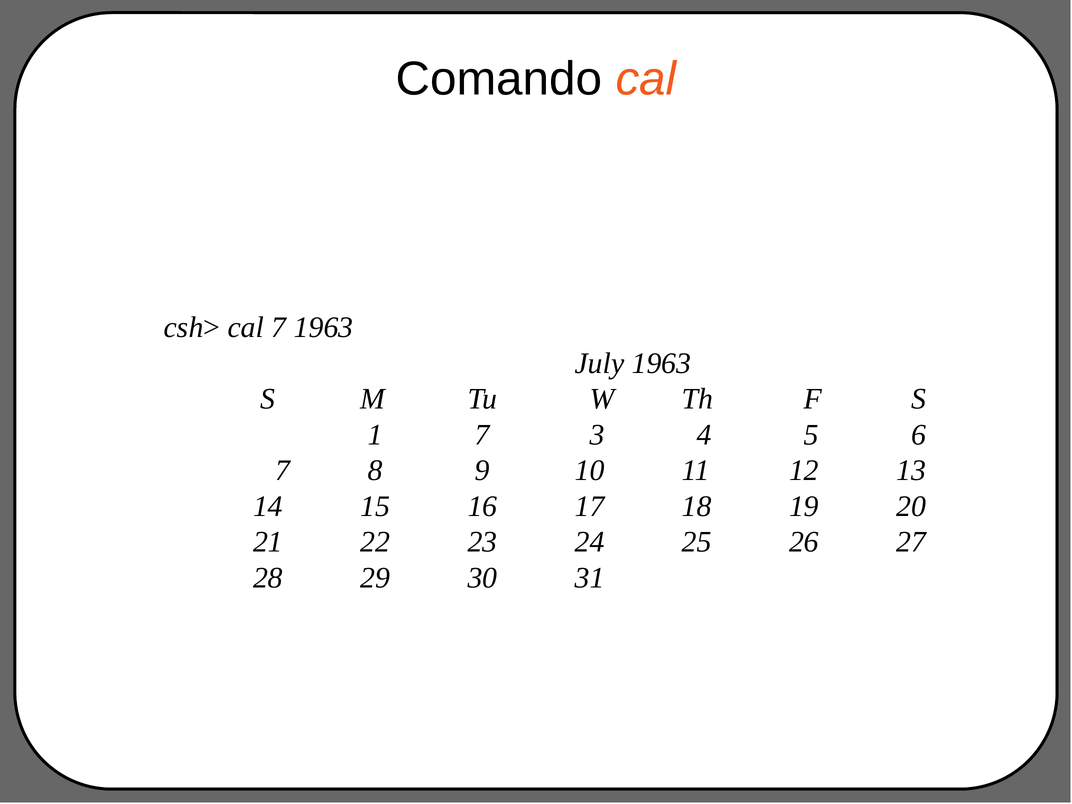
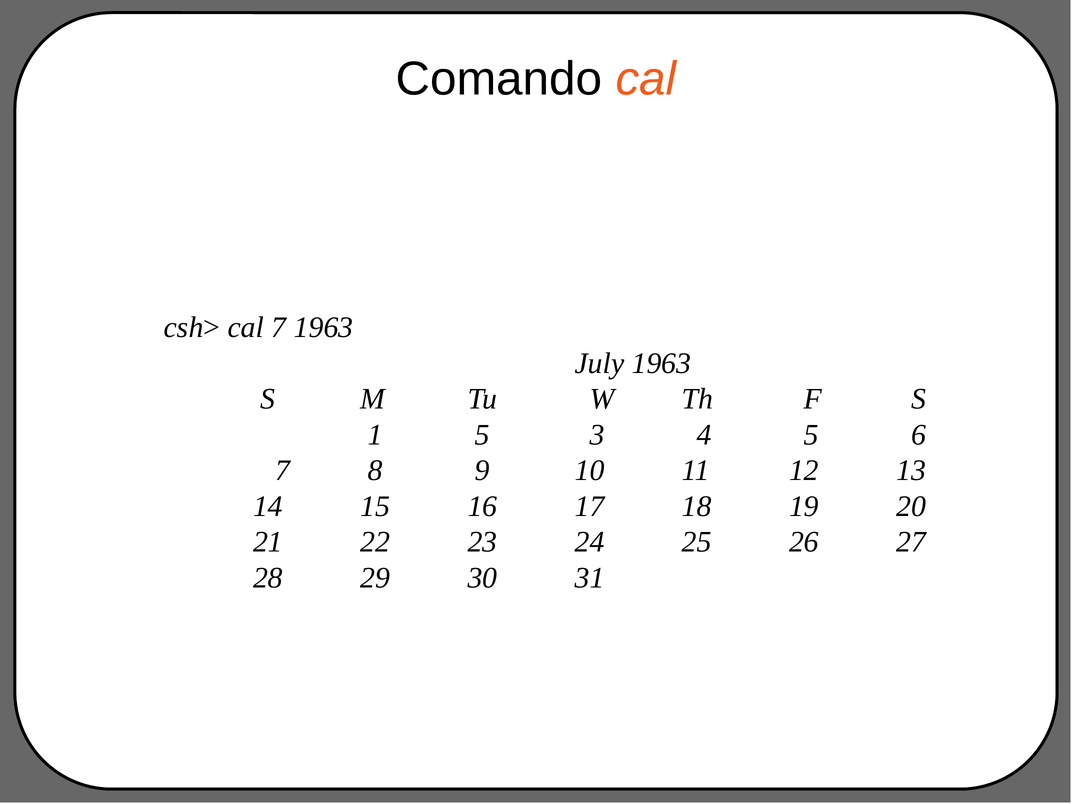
1 7: 7 -> 5 (482, 435)
